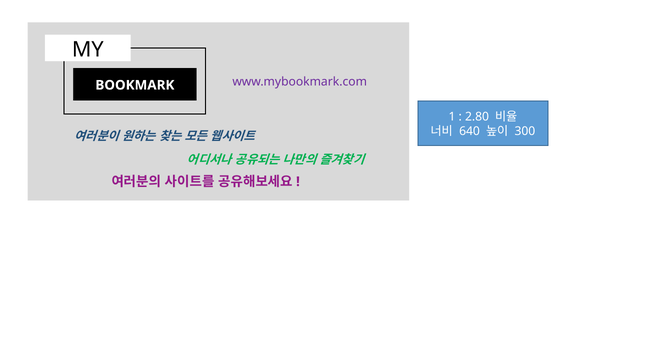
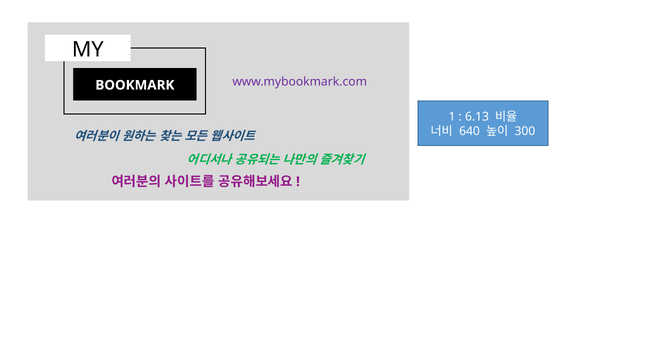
2.80: 2.80 -> 6.13 (477, 117)
